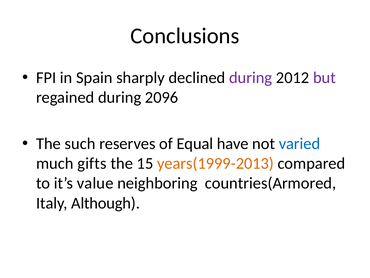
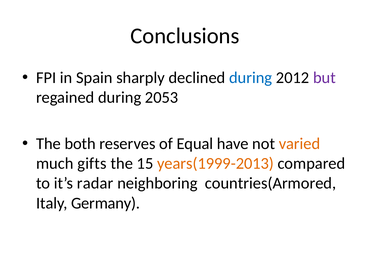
during colour: purple -> blue (251, 78)
2096: 2096 -> 2053 (162, 97)
such: such -> both (80, 143)
varied colour: blue -> orange (299, 143)
value: value -> radar (95, 183)
Although: Although -> Germany (106, 203)
